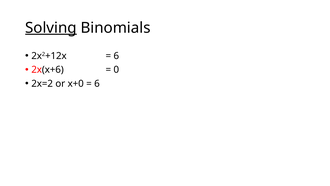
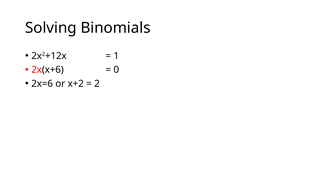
Solving underline: present -> none (51, 28)
6: 6 -> 1 (116, 56)
2x=2: 2x=2 -> 2x=6 (42, 83)
x+0: x+0 -> x+2 (76, 83)
6: 6 -> 2 (97, 83)
